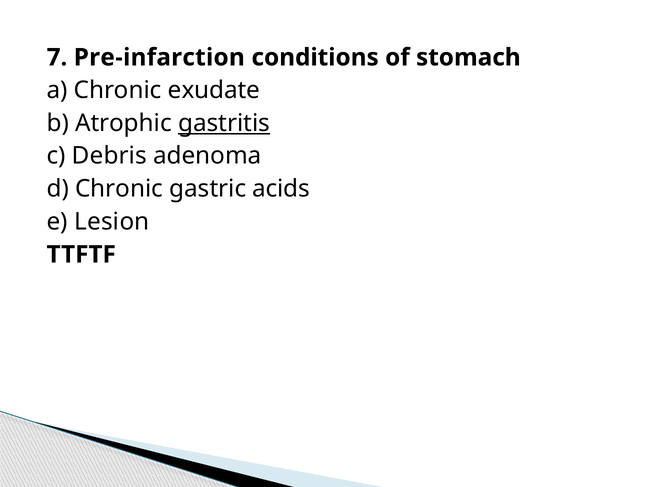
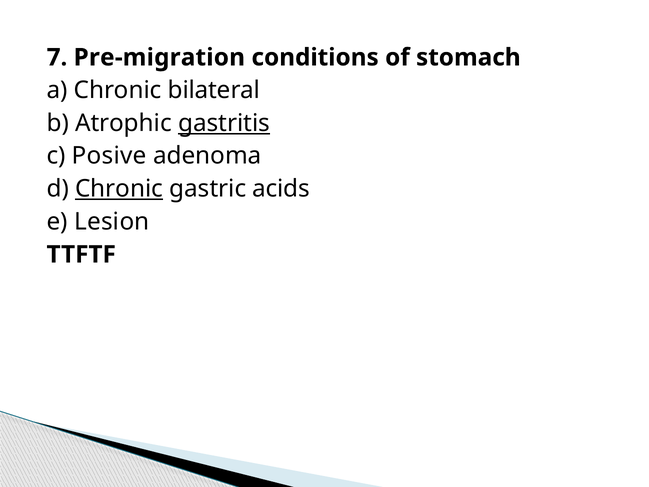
Pre-infarction: Pre-infarction -> Pre-migration (159, 57)
exudate: exudate -> bilateral (214, 90)
Debris: Debris -> Posive (109, 156)
Chronic underline: none -> present (119, 189)
